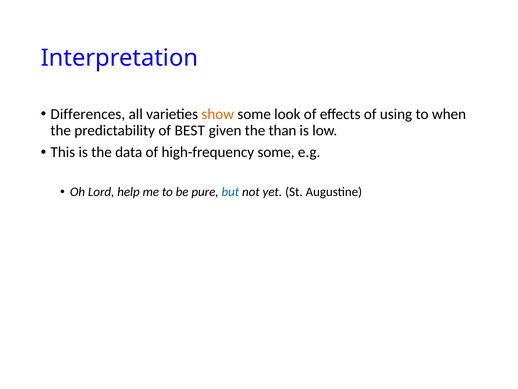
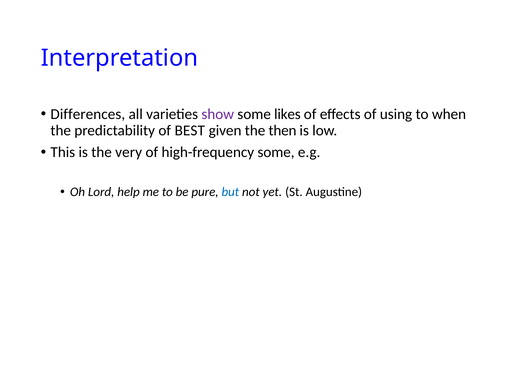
show colour: orange -> purple (218, 114)
look: look -> likes (287, 114)
than: than -> then (283, 130)
data: data -> very (129, 152)
